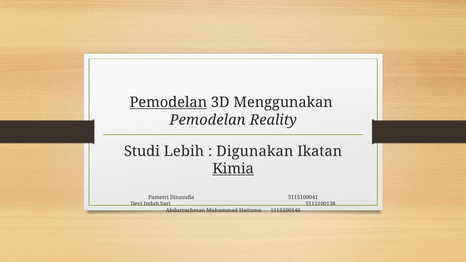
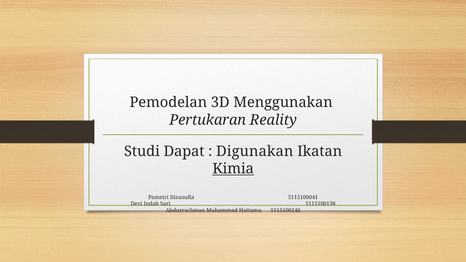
Pemodelan underline: present -> none (168, 102)
Pemodelan: Pemodelan -> Pertukaran (208, 120)
Lebih: Lebih -> Dapat (184, 151)
